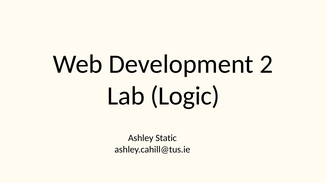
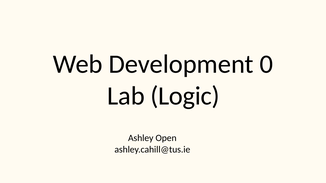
2: 2 -> 0 (266, 64)
Static: Static -> Open (166, 138)
